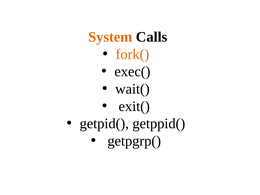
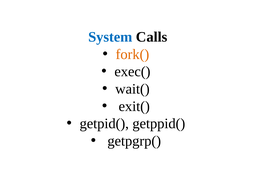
System colour: orange -> blue (110, 37)
